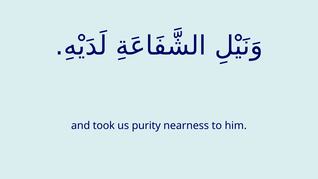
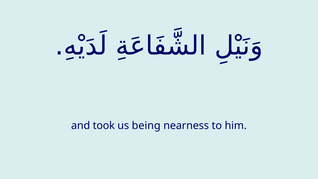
purity: purity -> being (146, 126)
